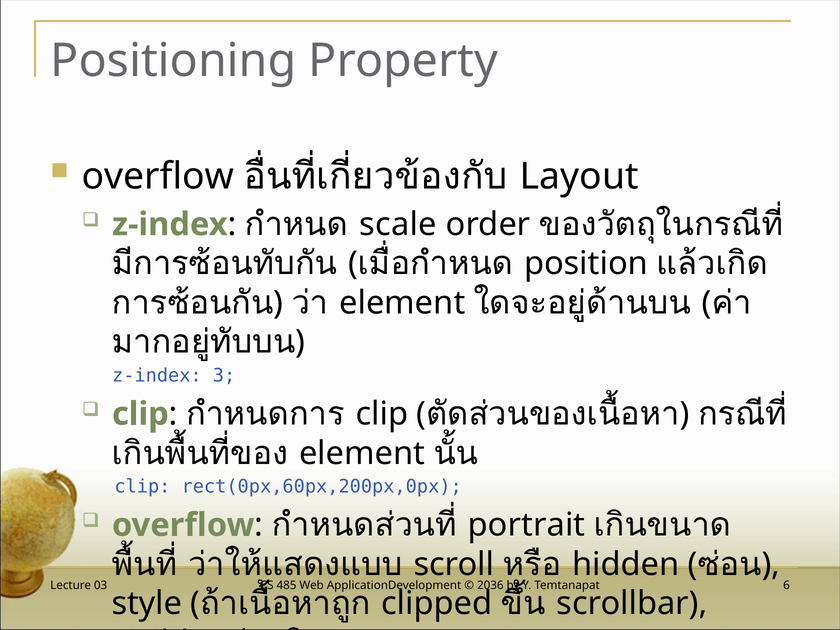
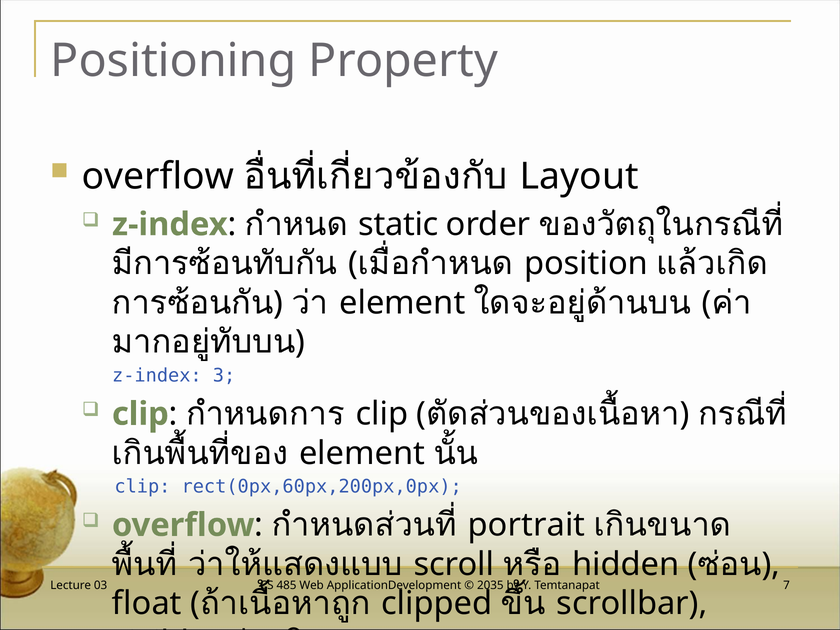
scale: scale -> static (398, 224)
2036: 2036 -> 2035 (490, 586)
6: 6 -> 7 (787, 586)
style: style -> float (147, 604)
